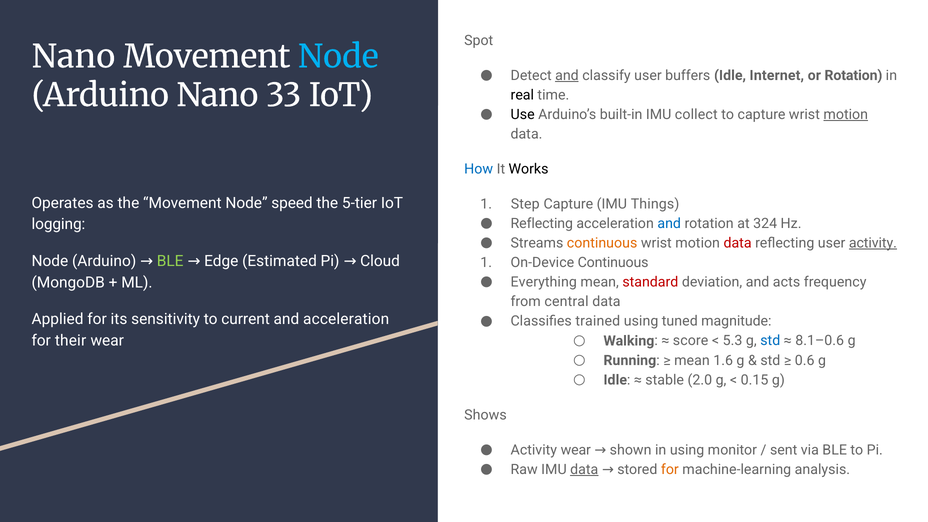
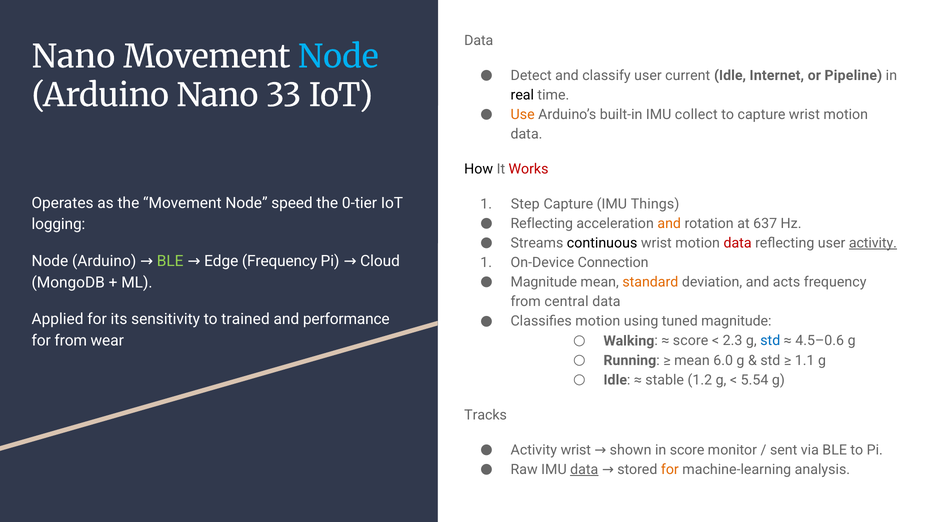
Spot: Spot -> Data (479, 40)
and underline: present -> none (567, 75)
buffers: buffers -> current (688, 75)
or Rotation: Rotation -> Pipeline (853, 75)
Use colour: black -> orange (523, 114)
motion underline: present -> none (846, 114)
How colour: blue -> black (479, 169)
Works colour: black -> red (529, 169)
5-tier: 5-tier -> 0-tier (360, 203)
and colour: blue -> orange (669, 224)
324: 324 -> 637 (765, 224)
continuous colour: orange -> black (602, 243)
Edge Estimated: Estimated -> Frequency (280, 261)
On-Device Continuous: Continuous -> Connection (613, 263)
Everything: Everything -> Magnitude (544, 282)
standard colour: red -> orange (650, 282)
current: current -> trained (246, 319)
and acceleration: acceleration -> performance (346, 319)
Classifies trained: trained -> motion (598, 321)
5.3: 5.3 -> 2.3 (733, 341)
8.1–0.6: 8.1–0.6 -> 4.5–0.6 (820, 341)
for their: their -> from (71, 341)
1.6: 1.6 -> 6.0 (723, 360)
0.6: 0.6 -> 1.1 (805, 360)
2.0: 2.0 -> 1.2 (700, 380)
0.15: 0.15 -> 5.54 (755, 380)
Shows: Shows -> Tracks (486, 415)
Activity wear: wear -> wrist (576, 450)
in using: using -> score (687, 450)
